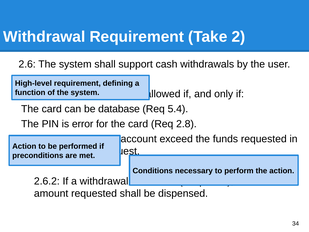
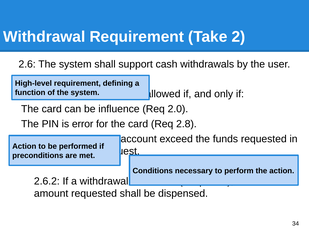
database: database -> influence (119, 109)
5.4: 5.4 -> 2.0 (178, 109)
